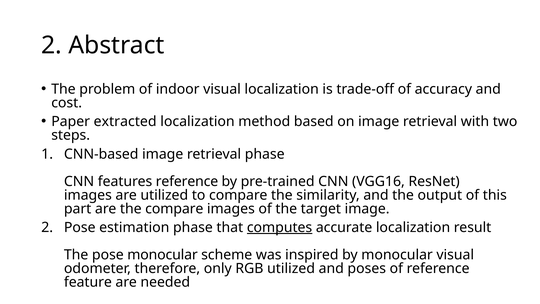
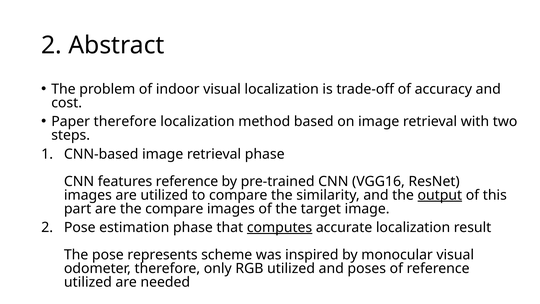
Paper extracted: extracted -> therefore (125, 122)
output underline: none -> present (440, 195)
pose monocular: monocular -> represents (163, 255)
feature: feature -> utilized (88, 282)
